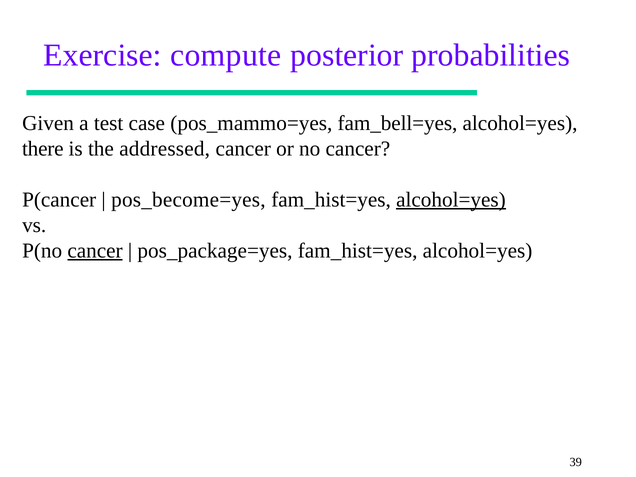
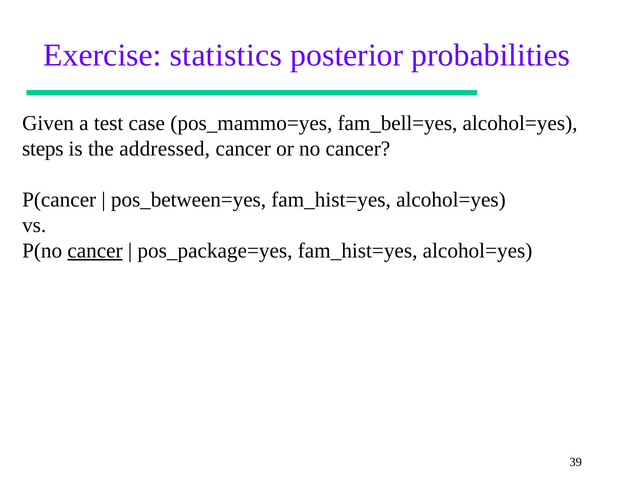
compute: compute -> statistics (226, 55)
there: there -> steps (43, 149)
pos_become=yes: pos_become=yes -> pos_between=yes (189, 200)
alcohol=yes underline: present -> none (451, 200)
